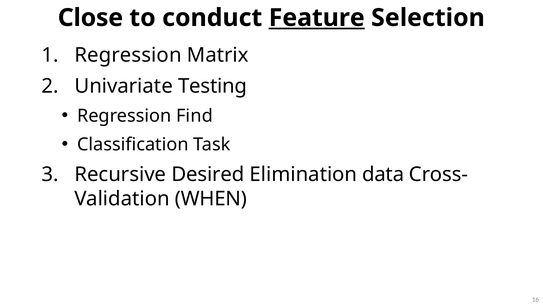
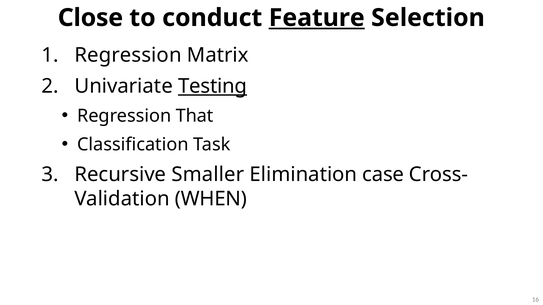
Testing underline: none -> present (213, 86)
Find: Find -> That (195, 116)
Desired: Desired -> Smaller (208, 175)
data: data -> case (383, 175)
